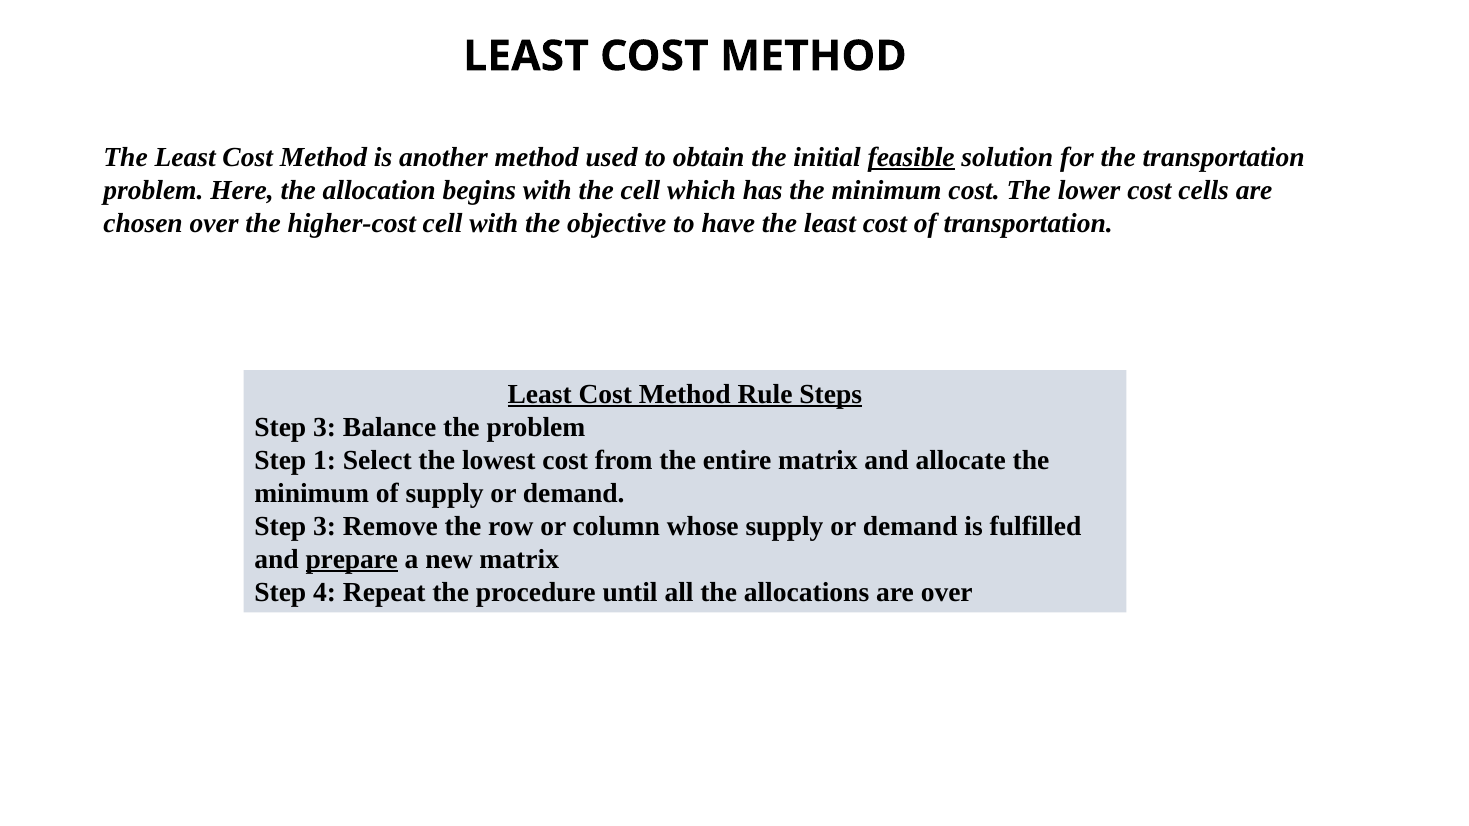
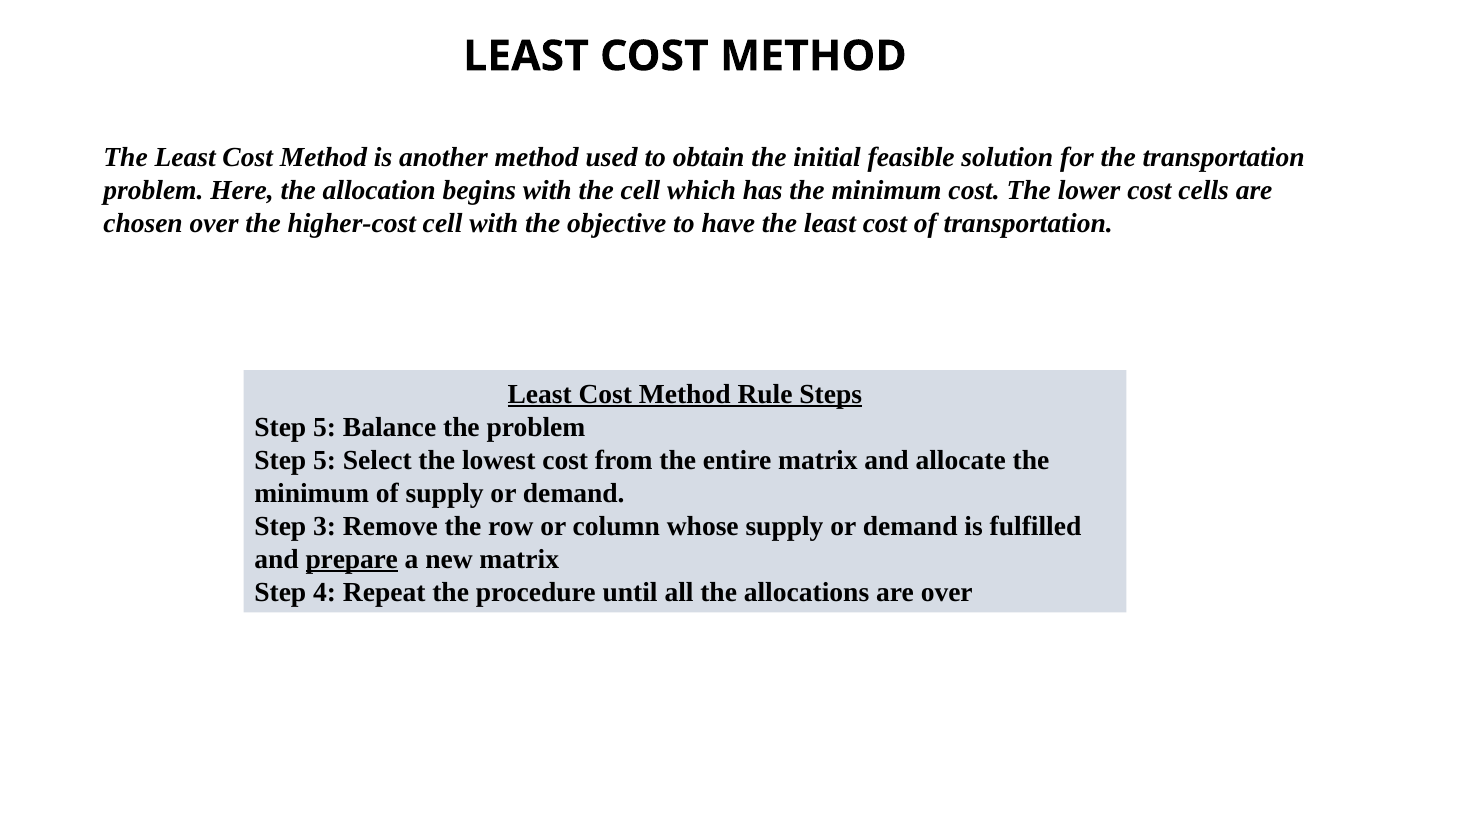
feasible underline: present -> none (911, 157)
3: 3 -> 5 (325, 427)
1: 1 -> 5 (325, 460)
